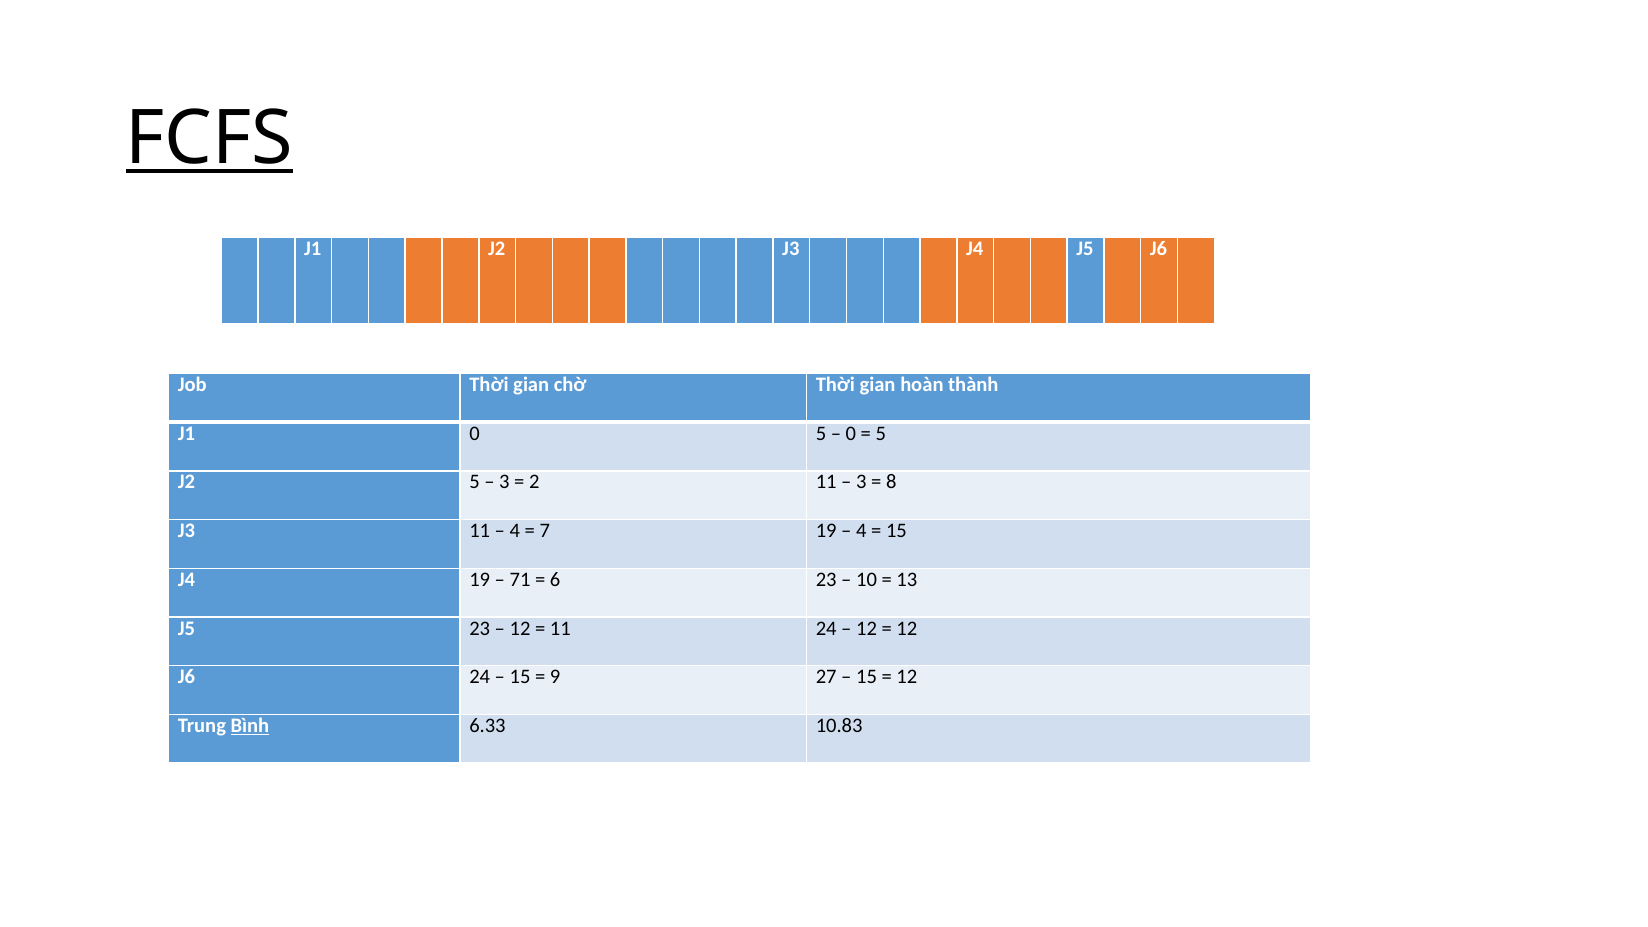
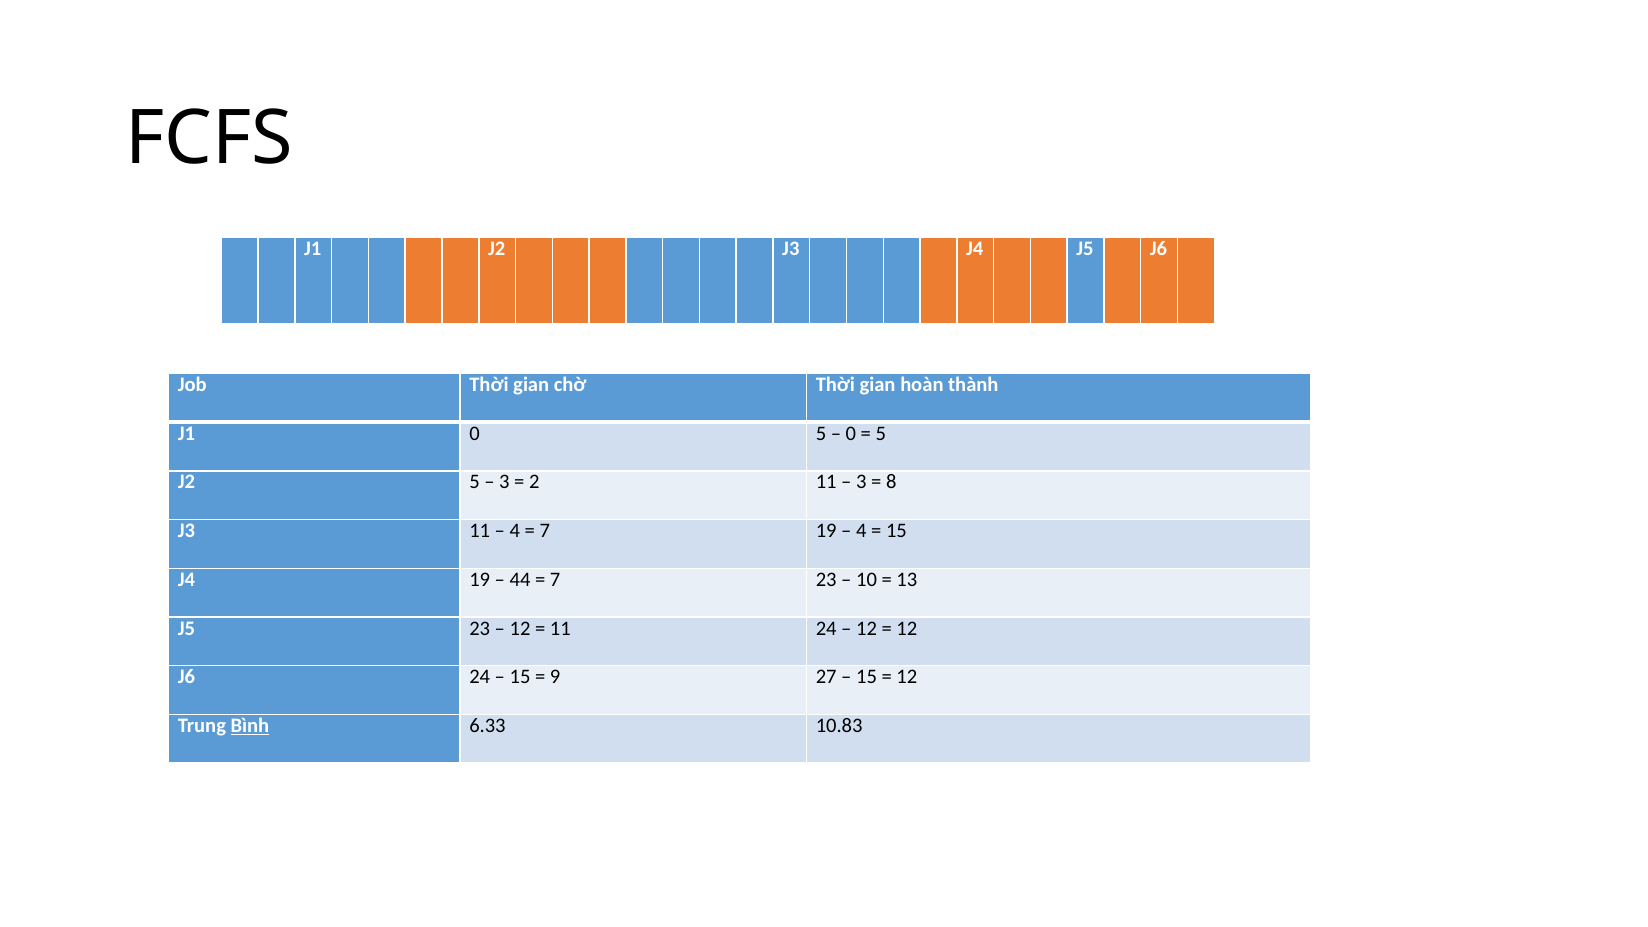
FCFS underline: present -> none (209, 138)
71: 71 -> 44 (520, 580)
6: 6 -> 7 (555, 580)
